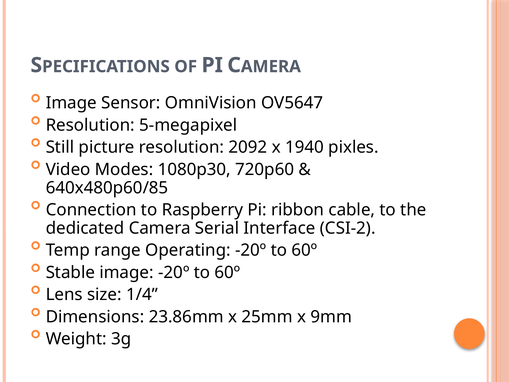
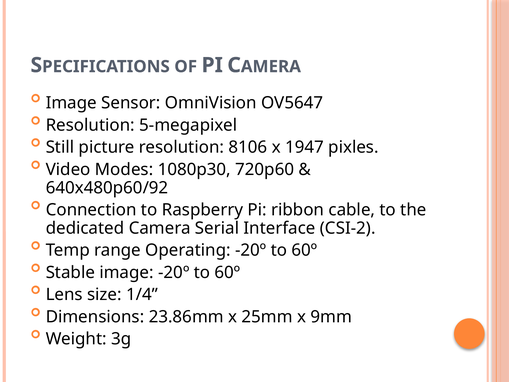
2092: 2092 -> 8106 (248, 147)
1940: 1940 -> 1947 (304, 147)
640x480p60/85: 640x480p60/85 -> 640x480p60/92 (107, 188)
